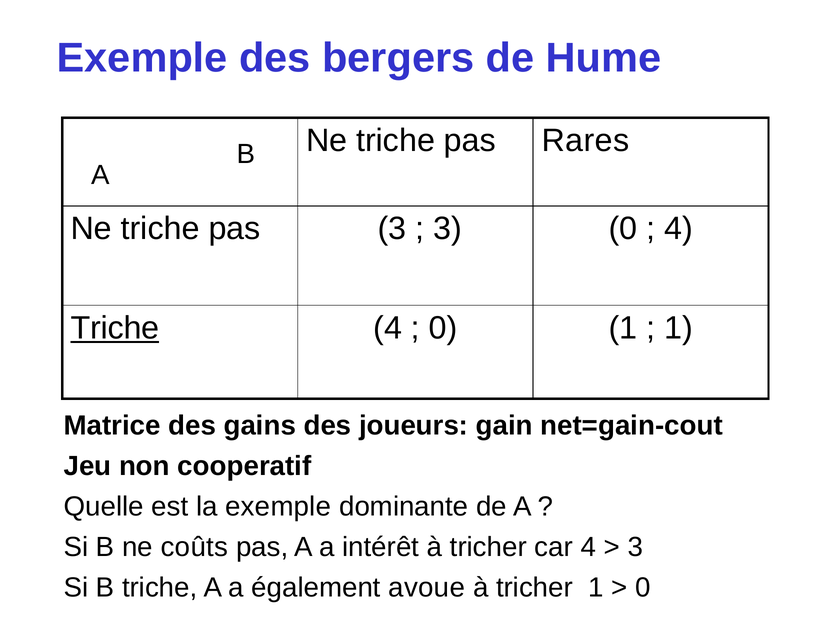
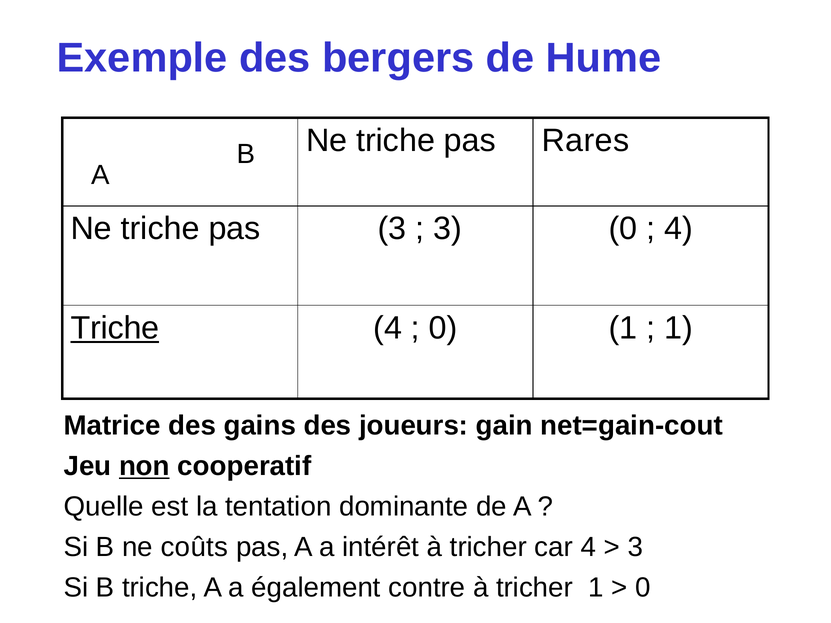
non underline: none -> present (144, 466)
la exemple: exemple -> tentation (278, 507)
avoue: avoue -> contre (427, 588)
